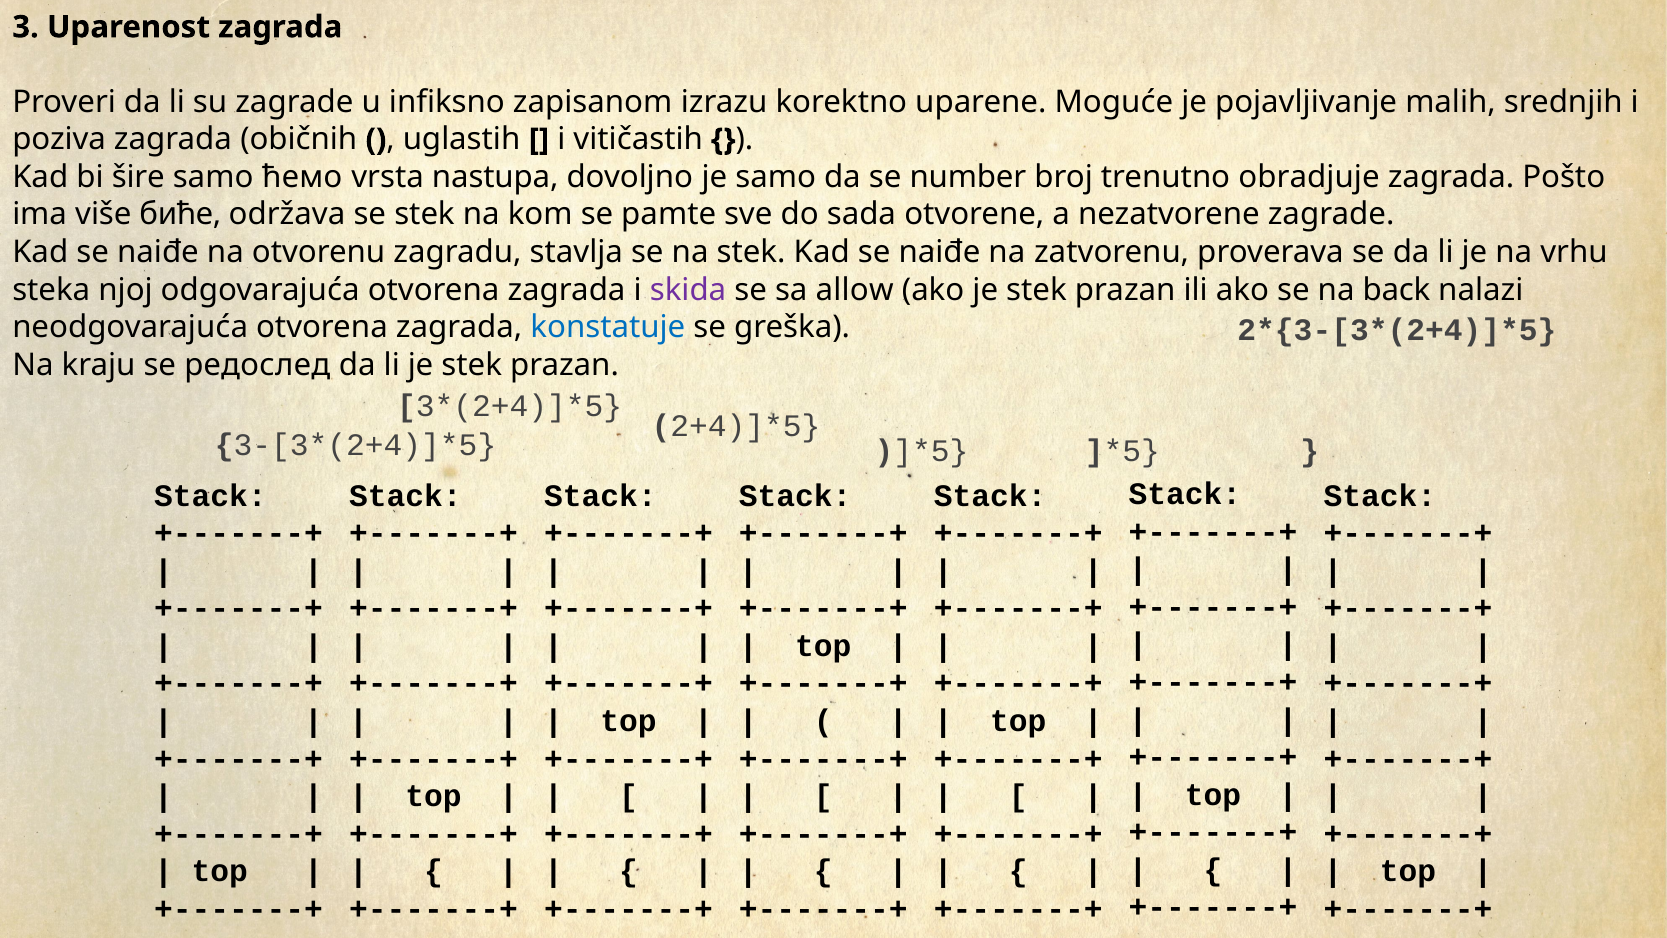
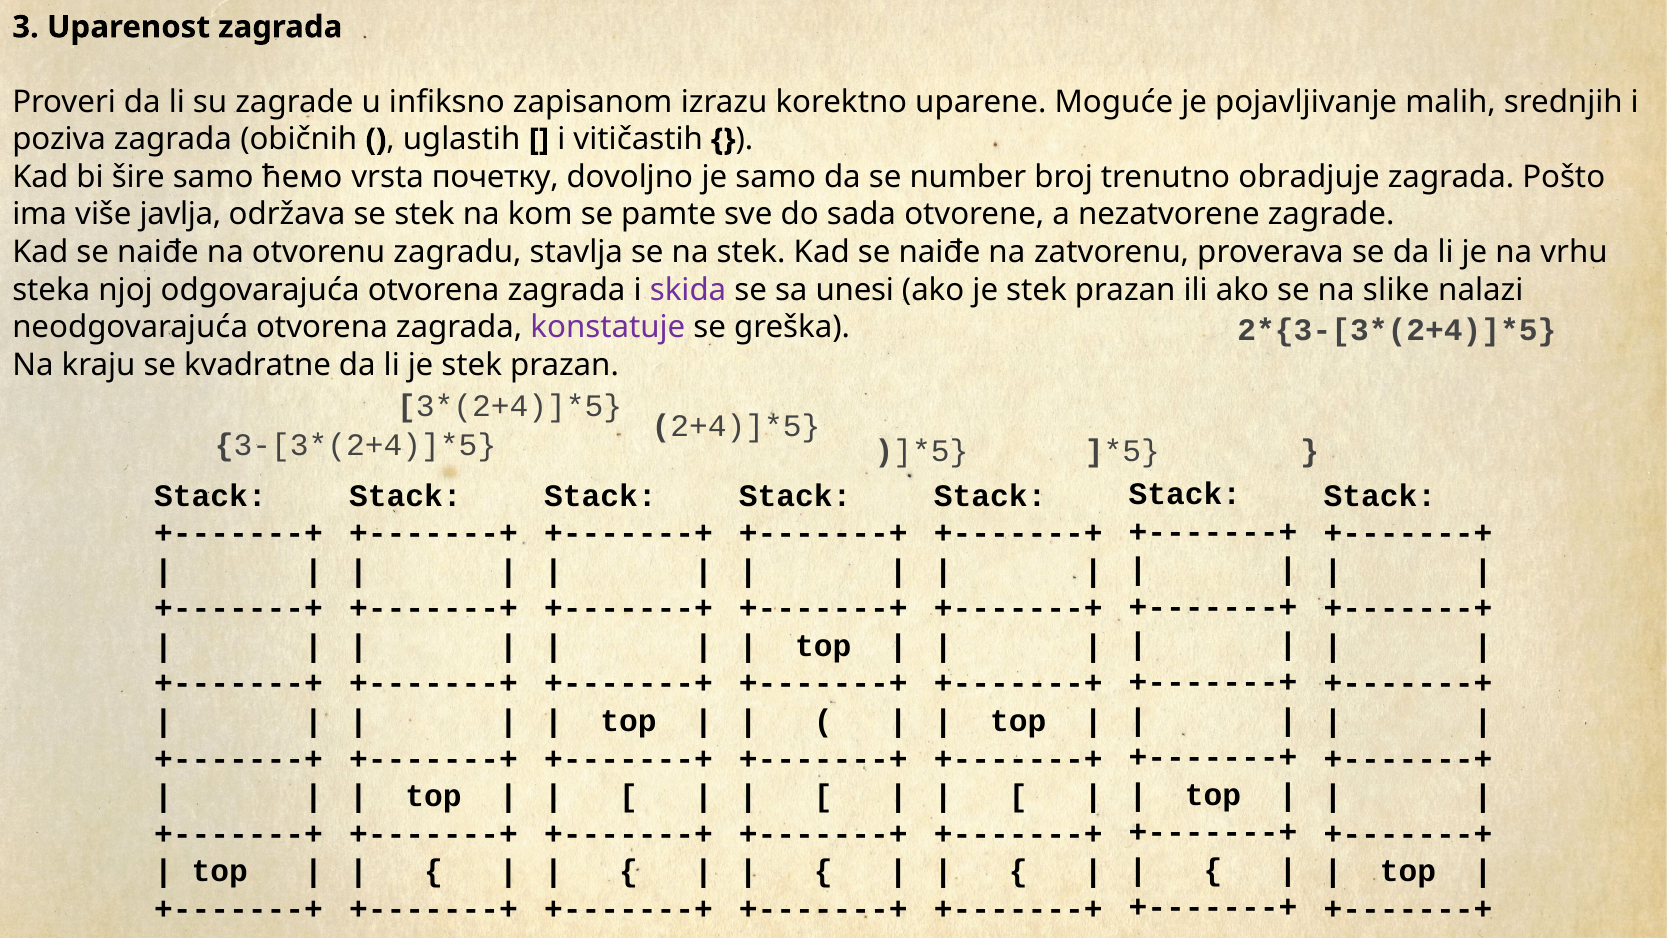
nastupa: nastupa -> почетку (495, 177)
биће: биће -> javlja (180, 215)
allow: allow -> unesi (855, 290)
back: back -> slike (1396, 290)
konstatuje colour: blue -> purple (608, 327)
редослед: редослед -> kvadratne (258, 365)
